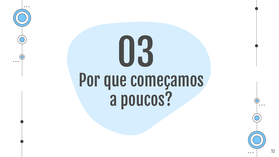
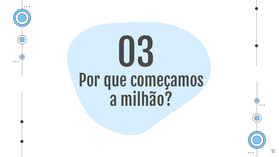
poucos: poucos -> milhão (147, 101)
